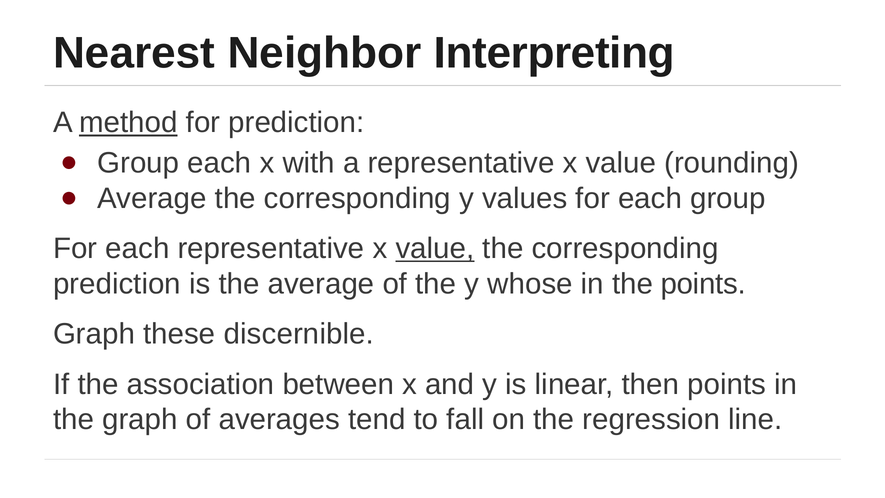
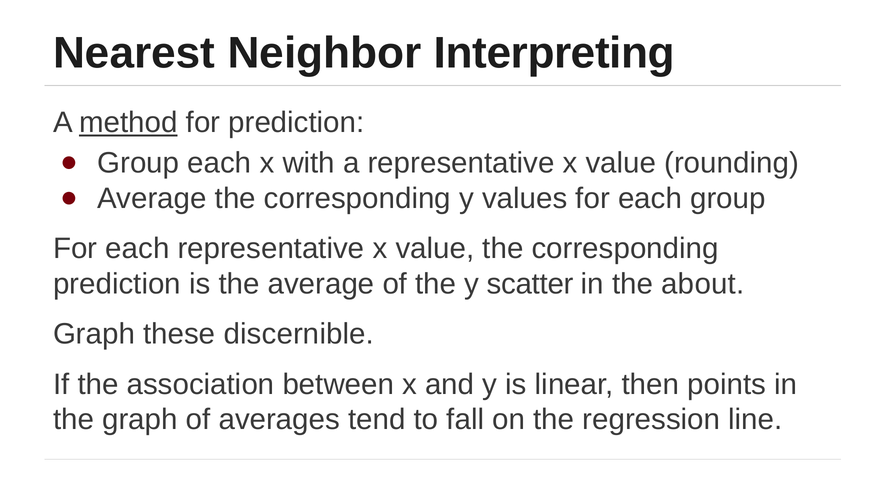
value underline: present -> none (435, 249)
whose: whose -> scatter (530, 284)
the points: points -> about (703, 284)
